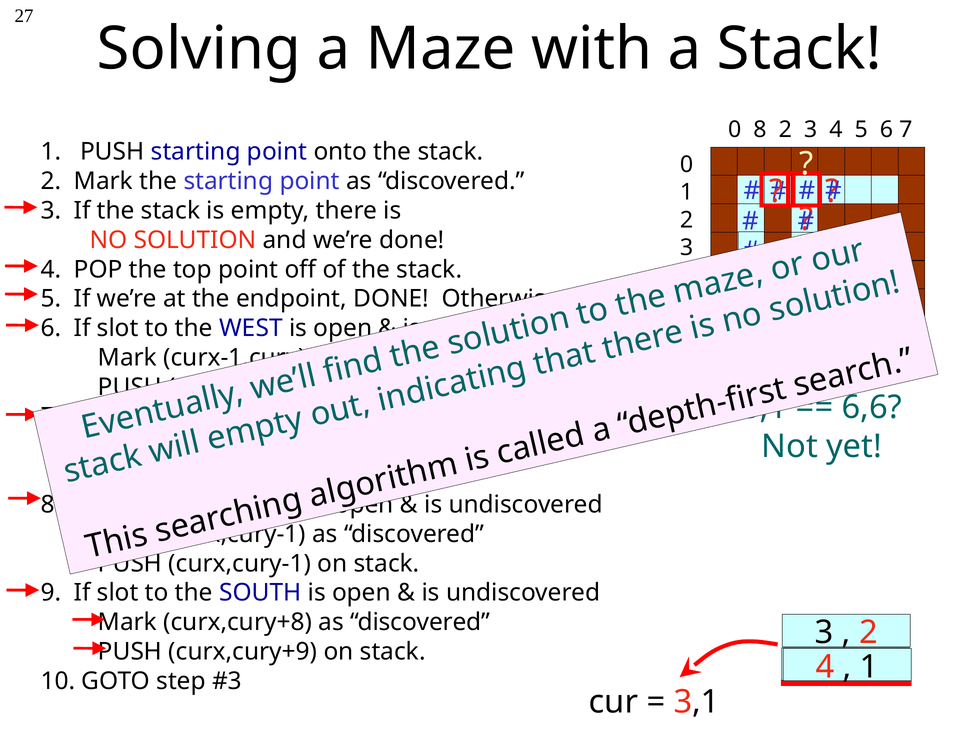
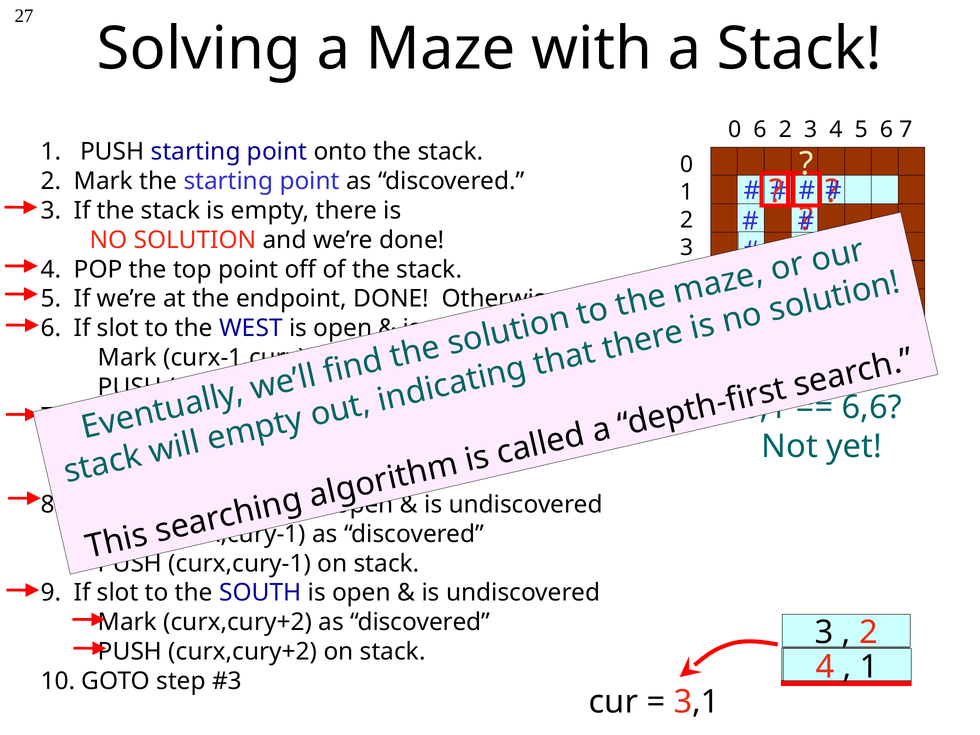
0 8: 8 -> 6 (760, 130)
Mark curx,cury+8: curx,cury+8 -> curx,cury+2 (238, 622)
PUSH curx,cury+9: curx,cury+9 -> curx,cury+2 (243, 652)
